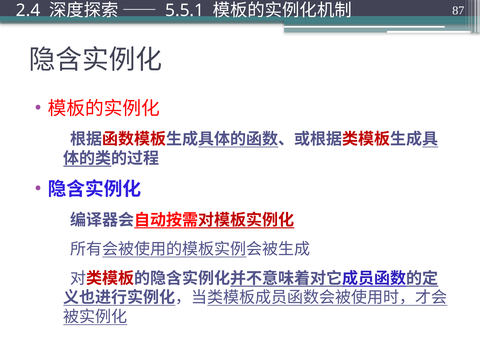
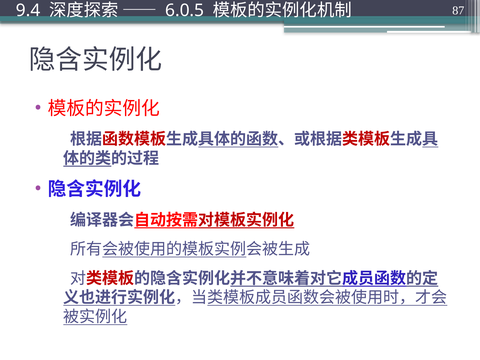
2.4: 2.4 -> 9.4 (28, 11)
5.5.1: 5.5.1 -> 6.0.5 (185, 11)
